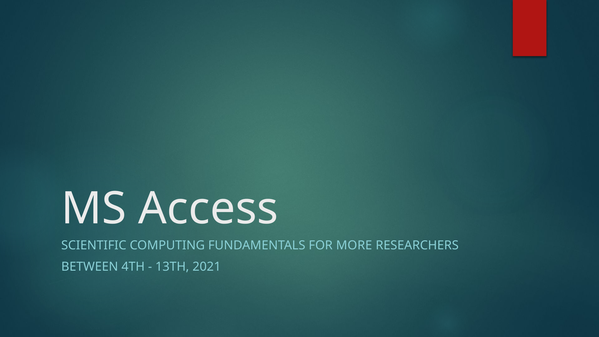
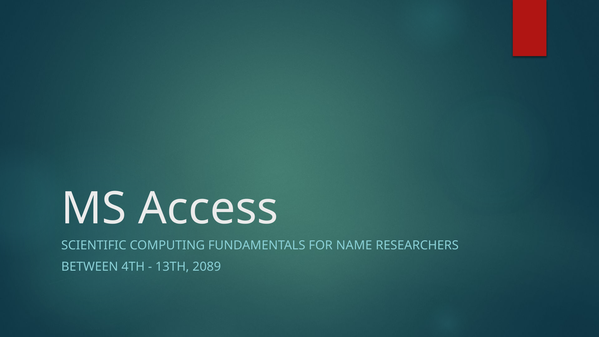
MORE: MORE -> NAME (354, 245)
2021: 2021 -> 2089 (207, 267)
